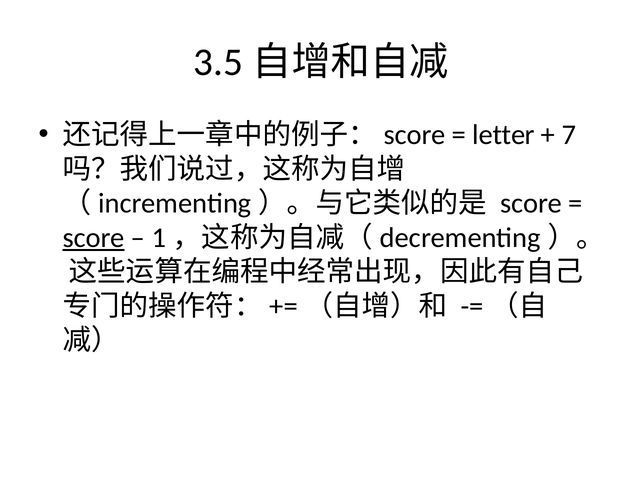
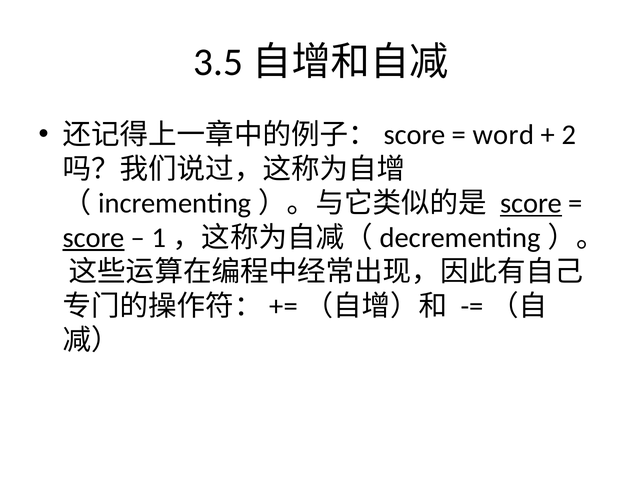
letter: letter -> word (503, 135)
7: 7 -> 2 (569, 135)
score underline: none -> present (531, 203)
